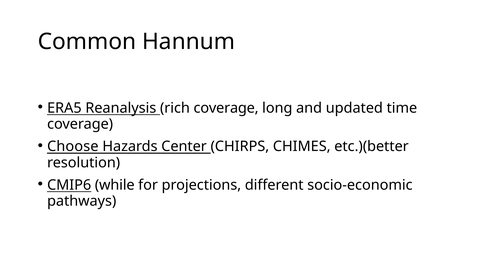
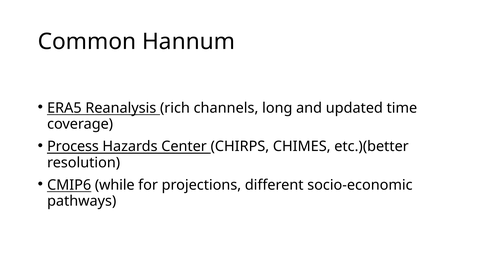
rich coverage: coverage -> channels (226, 108)
Choose: Choose -> Process (73, 147)
